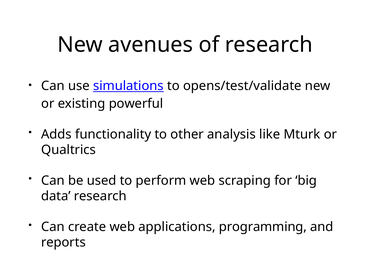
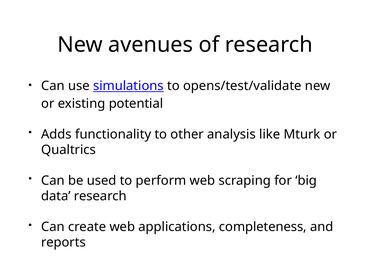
powerful: powerful -> potential (136, 104)
programming: programming -> completeness (263, 227)
